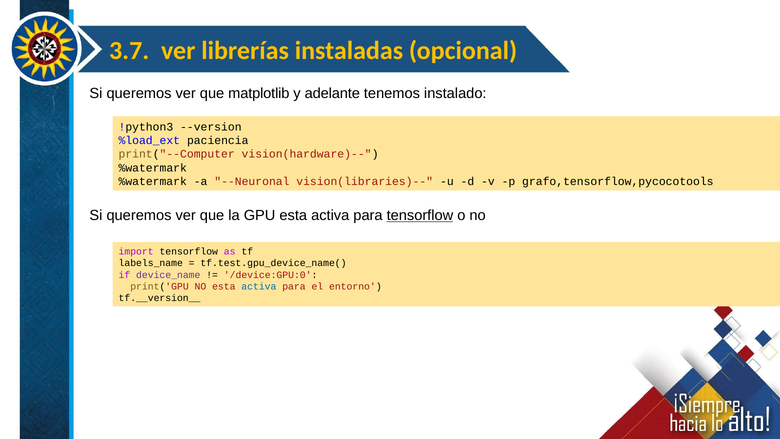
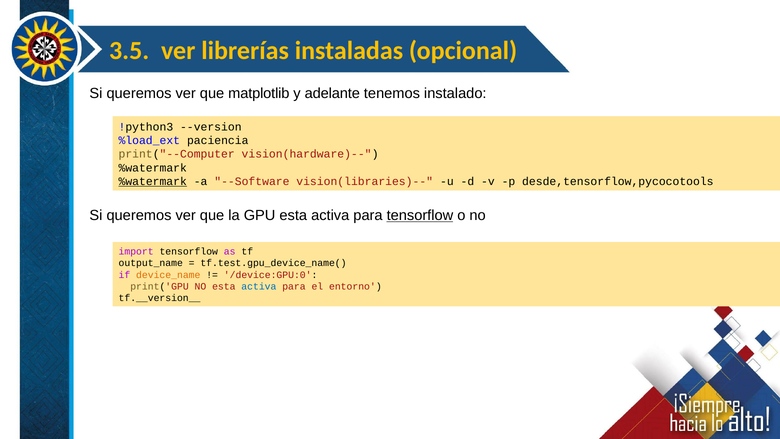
3.7: 3.7 -> 3.5 (129, 51)
%watermark underline: none -> present (153, 181)
--Neuronal: --Neuronal -> --Software (252, 181)
grafo,tensorflow,pycocotools: grafo,tensorflow,pycocotools -> desde,tensorflow,pycocotools (618, 181)
labels_name: labels_name -> output_name (151, 263)
device_name colour: purple -> orange (168, 275)
